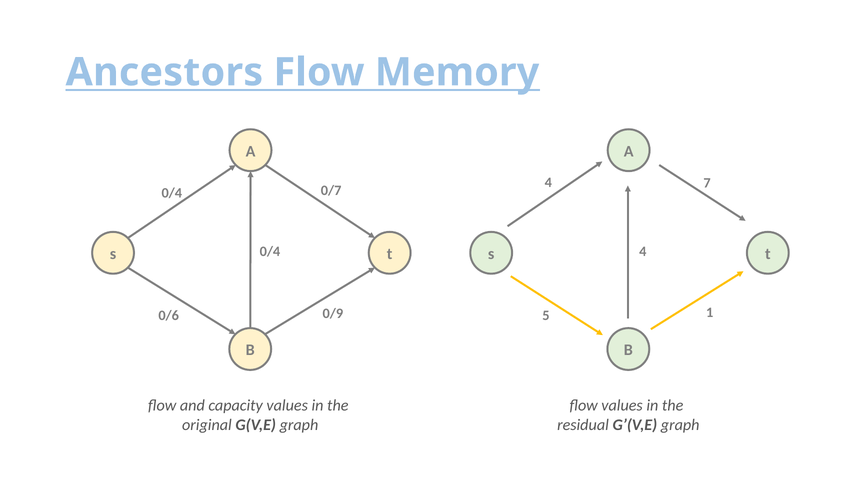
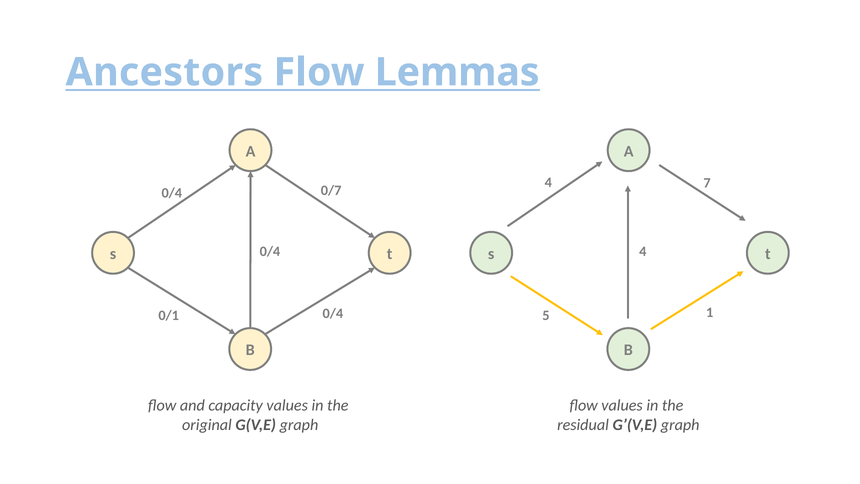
Memory: Memory -> Lemmas (457, 72)
0/9: 0/9 -> 0/4 (333, 314)
0/6: 0/6 -> 0/1 (169, 315)
